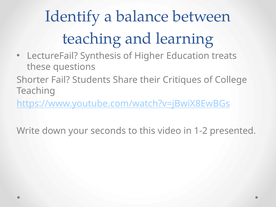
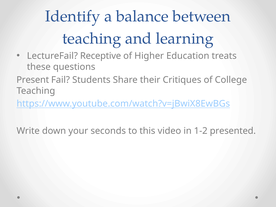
Synthesis: Synthesis -> Receptive (101, 56)
Shorter: Shorter -> Present (33, 80)
